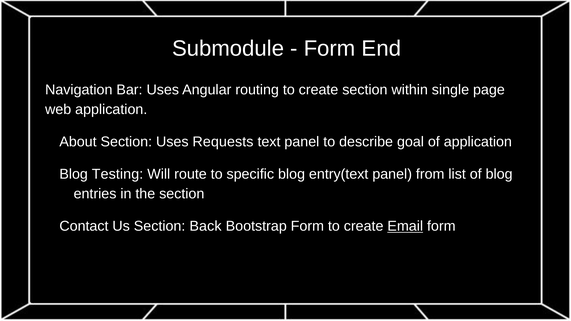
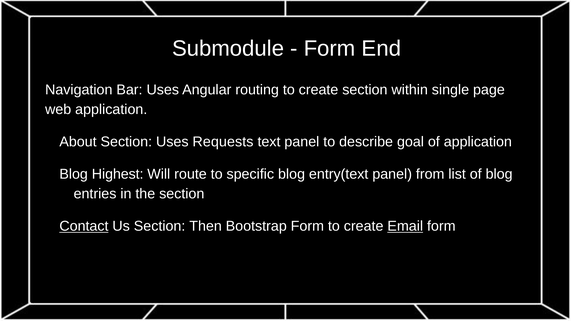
Testing: Testing -> Highest (118, 174)
Contact underline: none -> present (84, 226)
Back: Back -> Then (206, 226)
